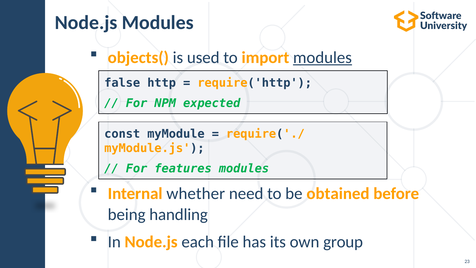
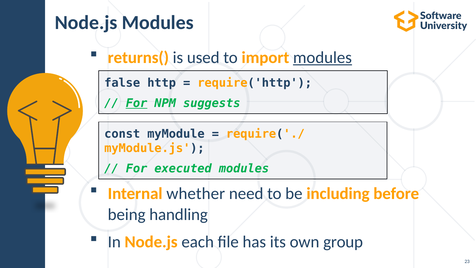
objects(: objects( -> returns( (138, 57)
For underline: none -> present (137, 103)
expected: expected -> suggests (212, 103)
features: features -> executed (183, 168)
obtained: obtained -> including (338, 193)
